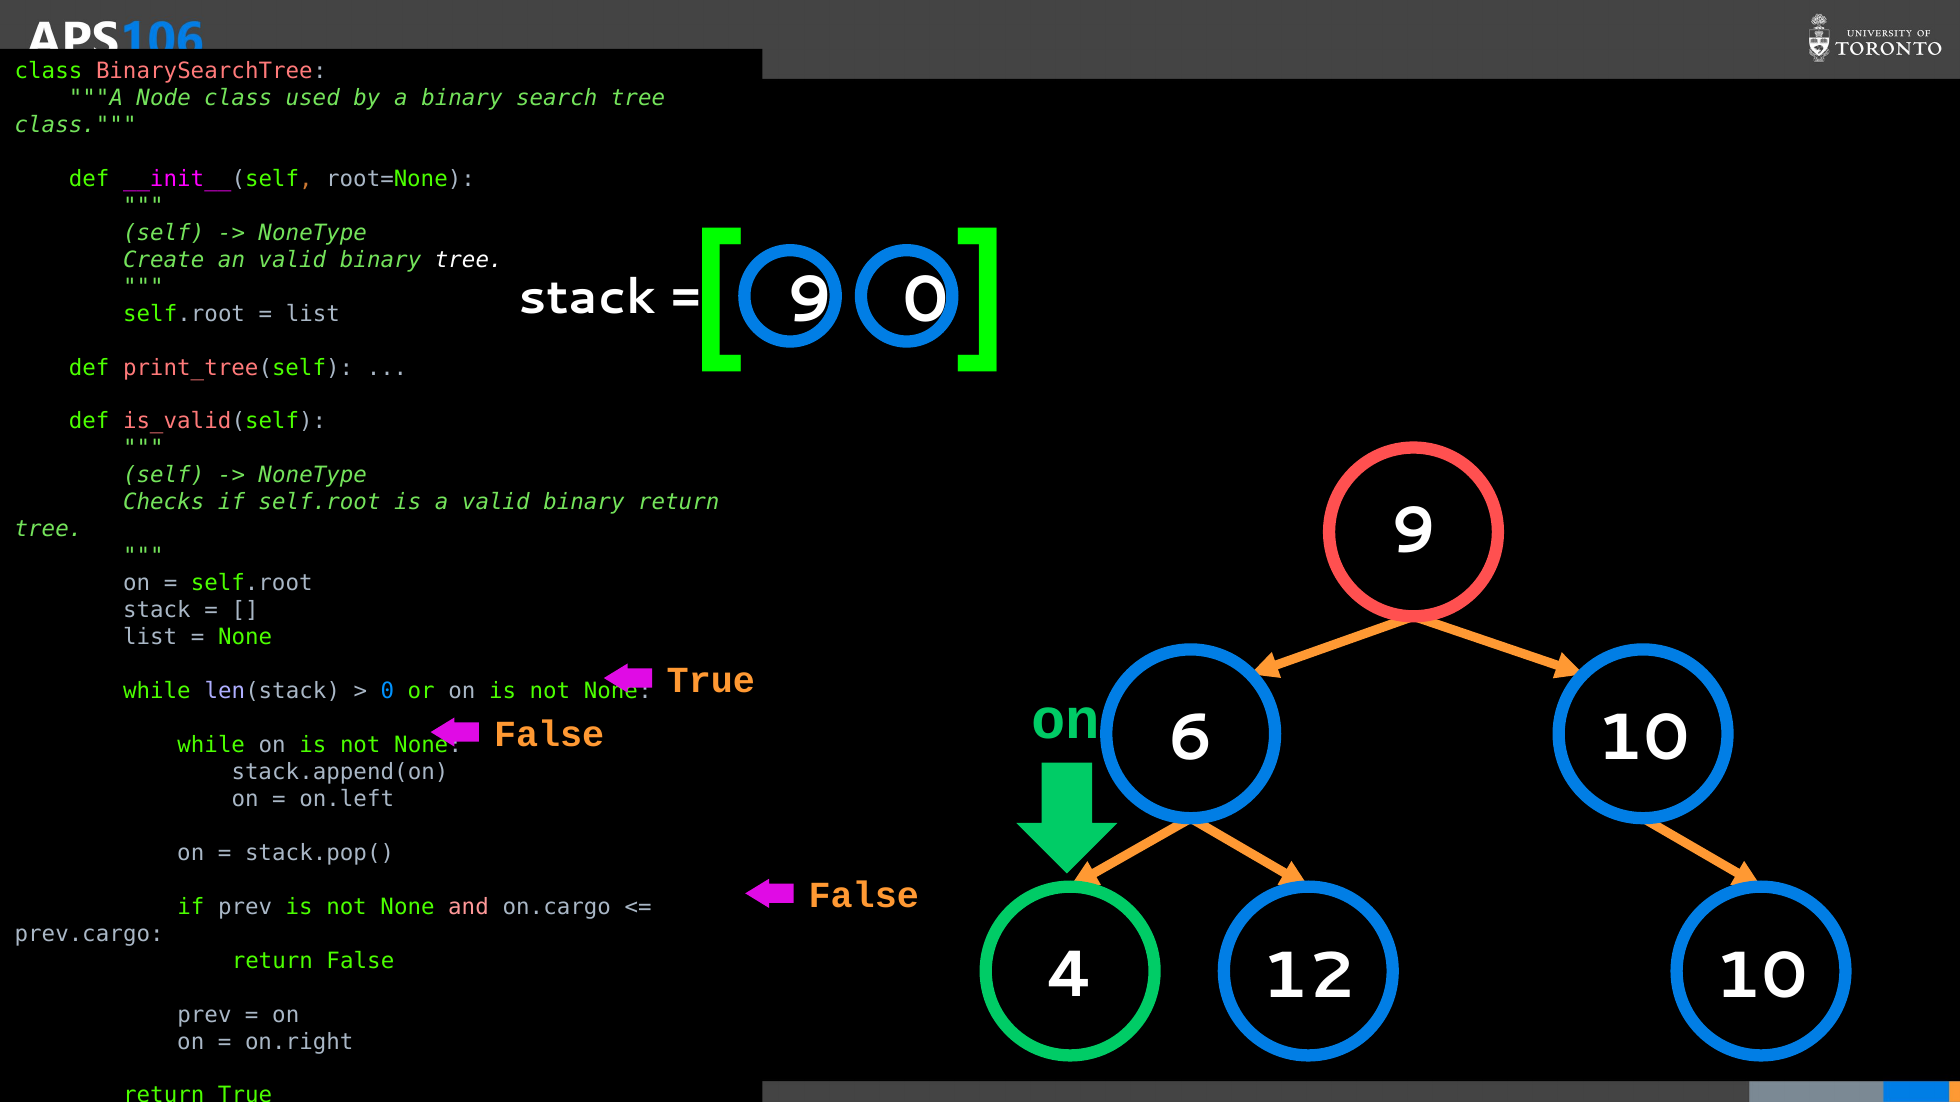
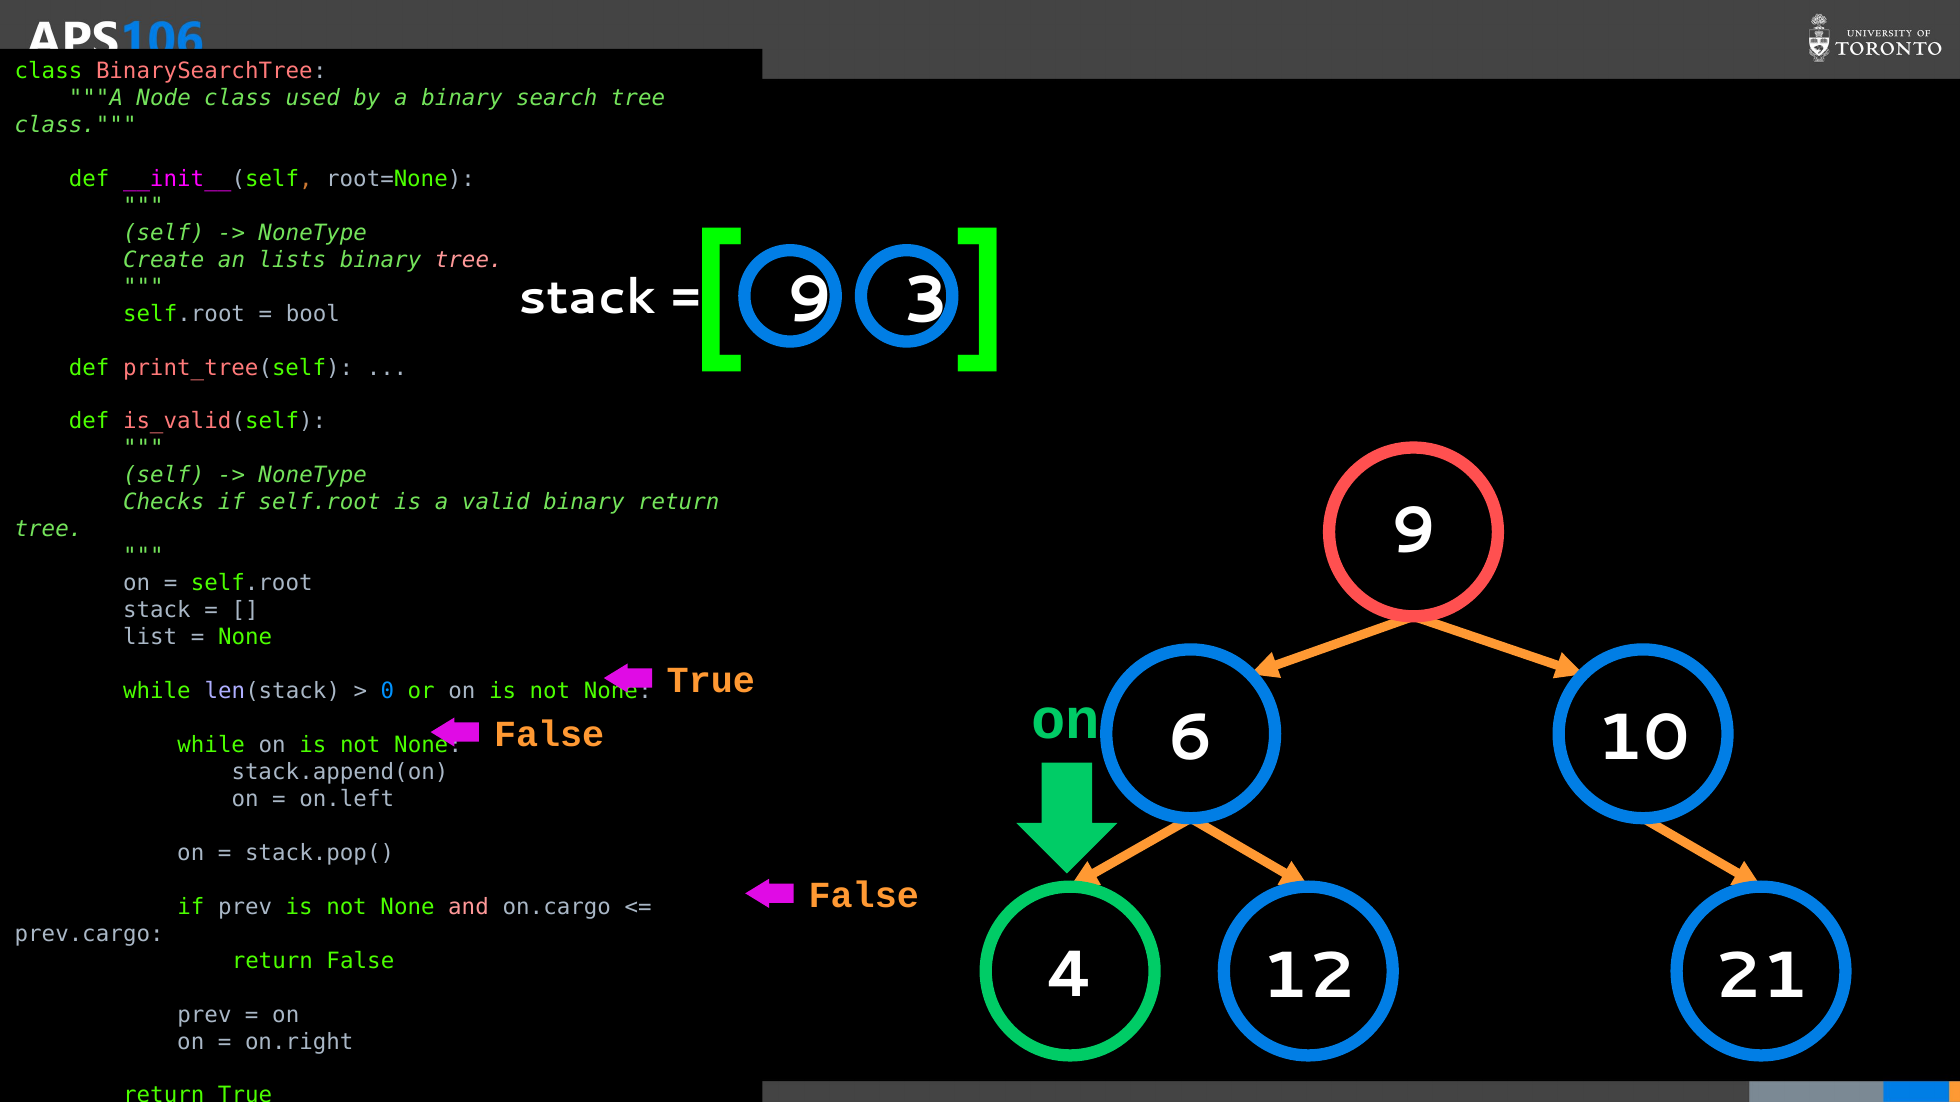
an valid: valid -> lists (292, 260)
tree colour: white -> pink (469, 260)
9 0: 0 -> 3 (926, 300)
list: list -> bool (313, 314)
12 10: 10 -> 21 (1761, 976)
